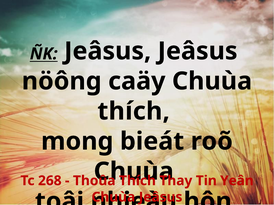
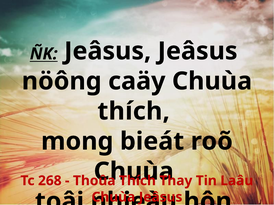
Yeân: Yeân -> Laâu (237, 181)
